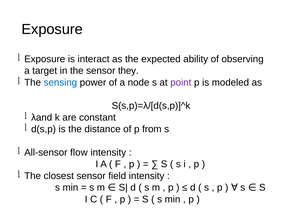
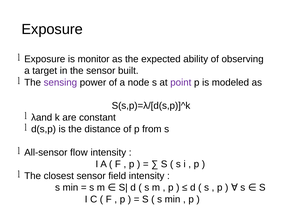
interact: interact -> monitor (94, 59)
they: they -> built (128, 70)
sensing colour: blue -> purple (60, 82)
